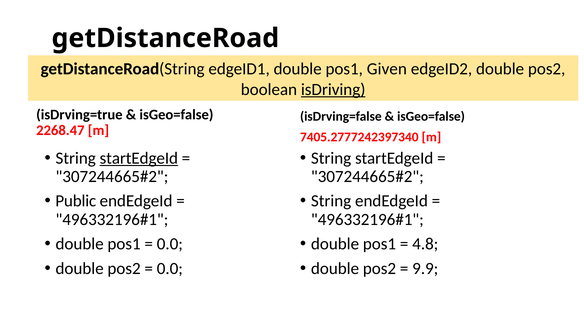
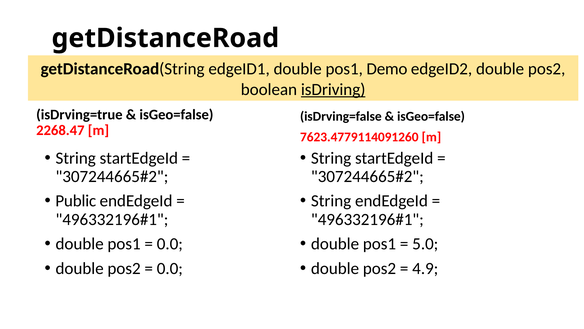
Given: Given -> Demo (387, 69)
7405.2777242397340: 7405.2777242397340 -> 7623.4779114091260 (359, 137)
startEdgeId underline: present -> none (139, 158)
4.8: 4.8 -> 5.0 (425, 244)
9.9: 9.9 -> 4.9 (425, 268)
